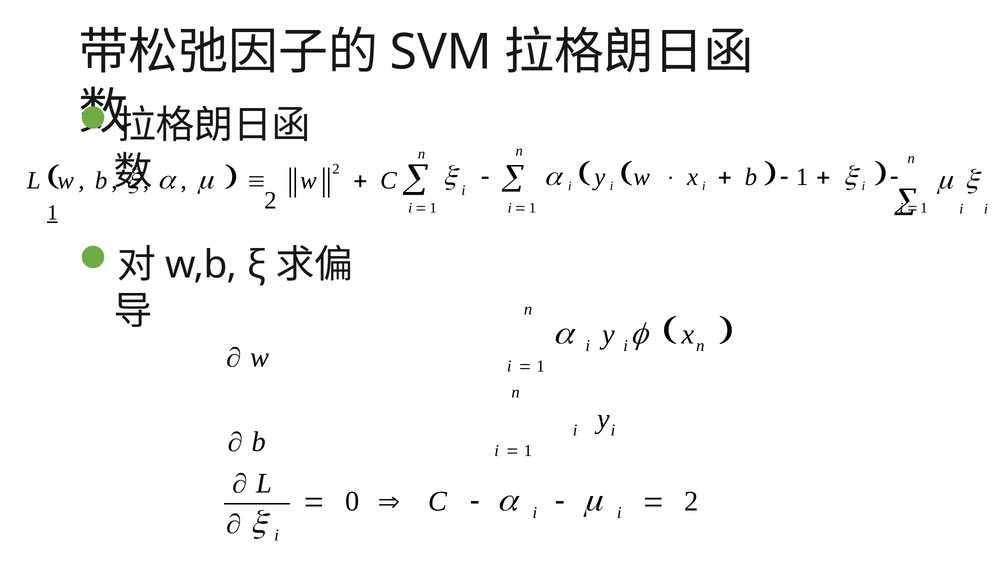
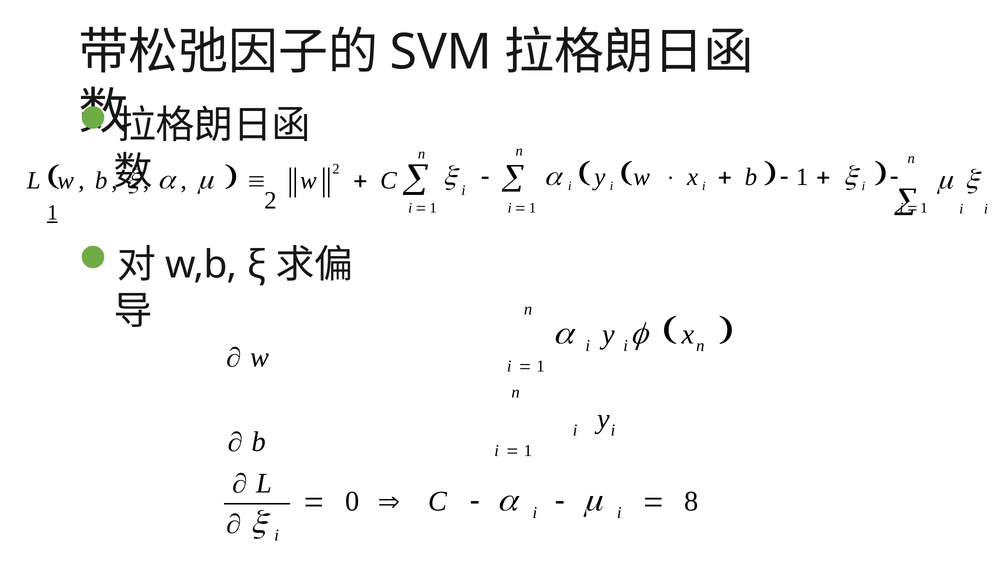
2: 2 -> 8 (691, 502)
